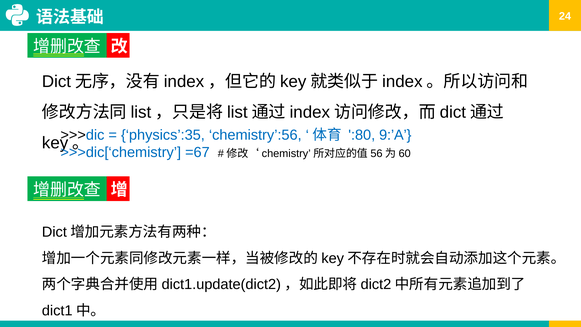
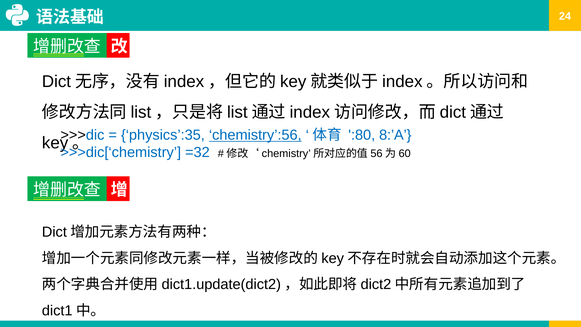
chemistry’:56 underline: none -> present (255, 135)
9:’A: 9:’A -> 8:’A (395, 135)
=67: =67 -> =32 (197, 152)
